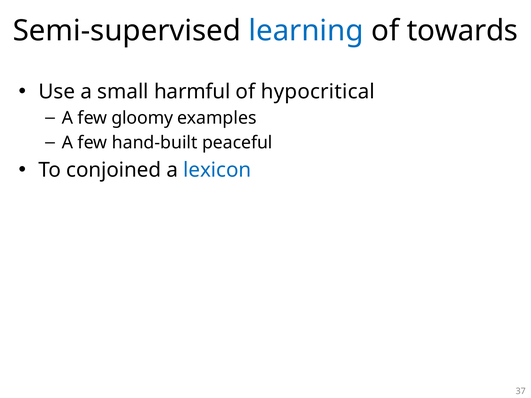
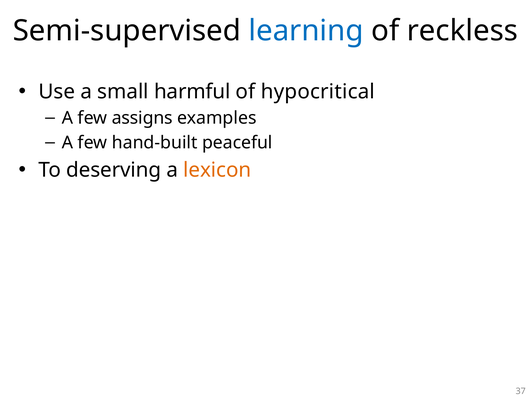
towards: towards -> reckless (462, 31)
gloomy: gloomy -> assigns (142, 118)
conjoined: conjoined -> deserving (114, 170)
lexicon colour: blue -> orange (217, 170)
